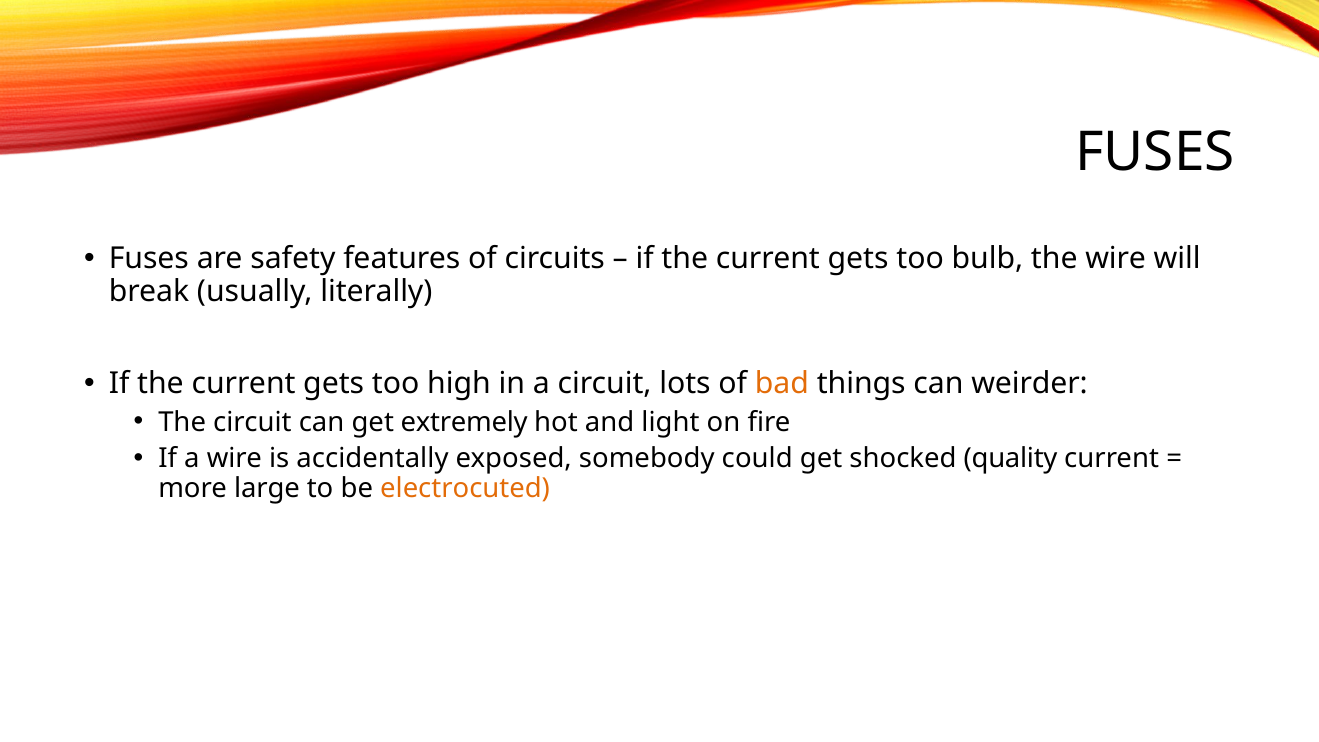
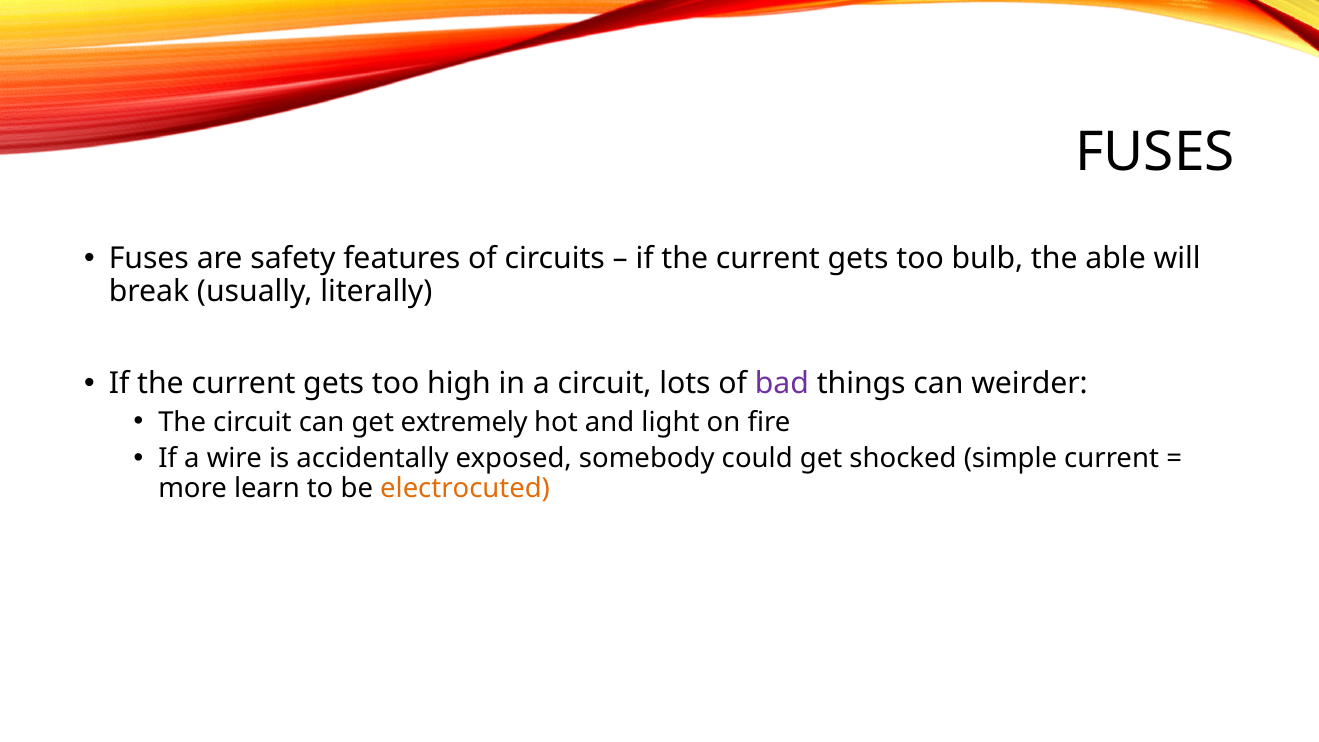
the wire: wire -> able (1116, 258)
bad colour: orange -> purple (782, 384)
quality: quality -> simple (1010, 458)
large: large -> learn (267, 488)
